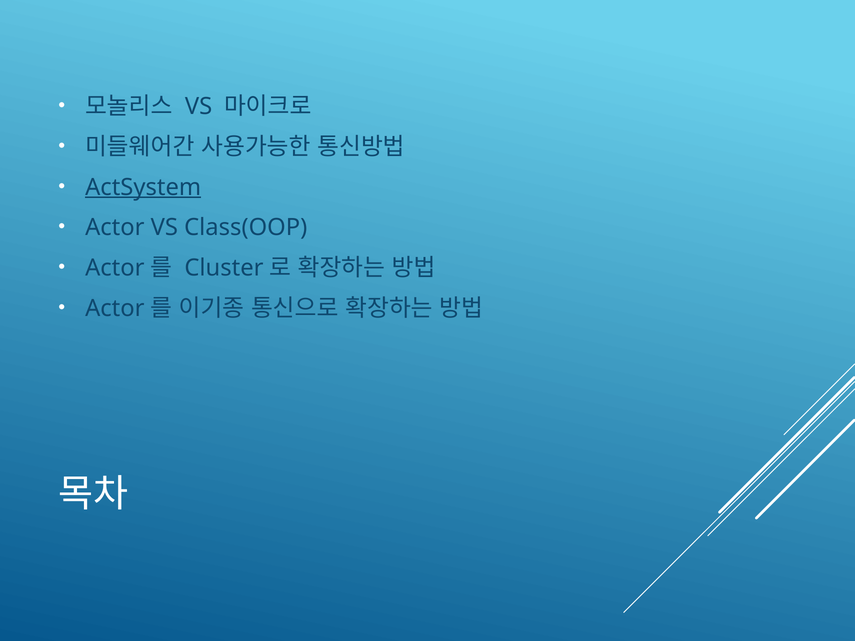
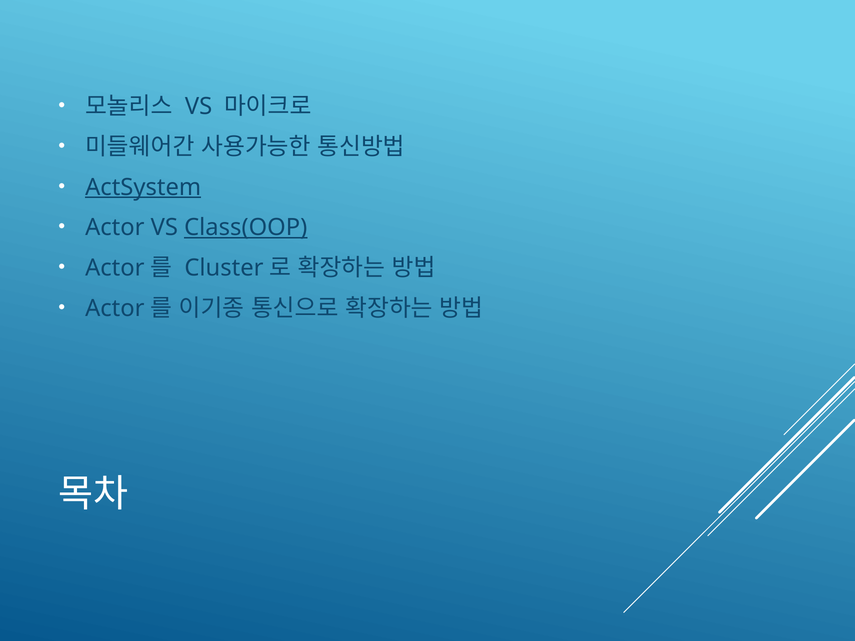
Class(OOP underline: none -> present (246, 228)
